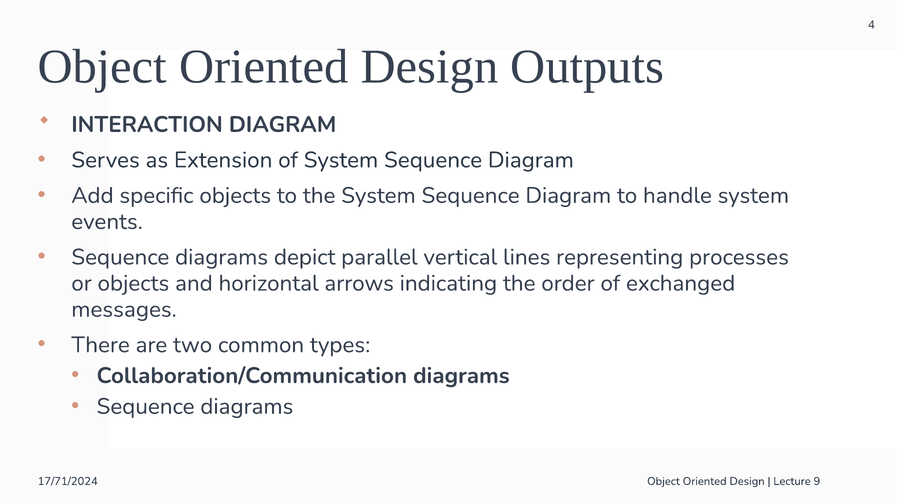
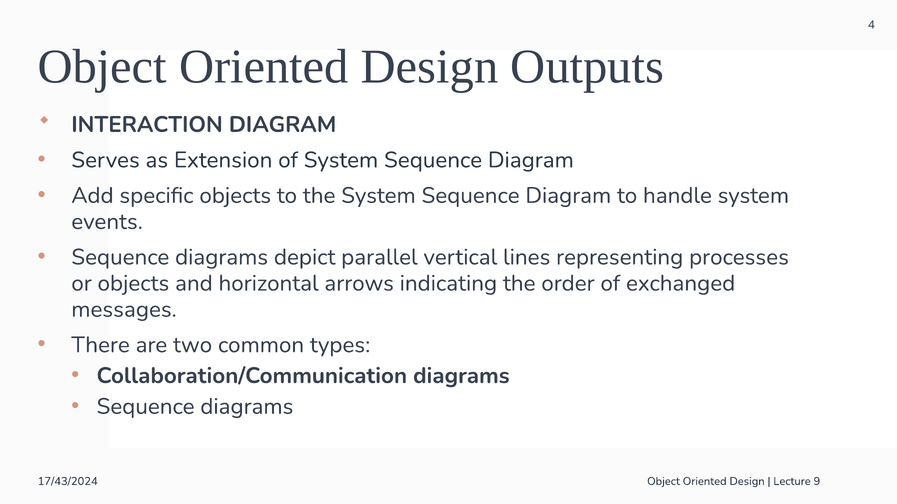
17/71/2024: 17/71/2024 -> 17/43/2024 (68, 482)
